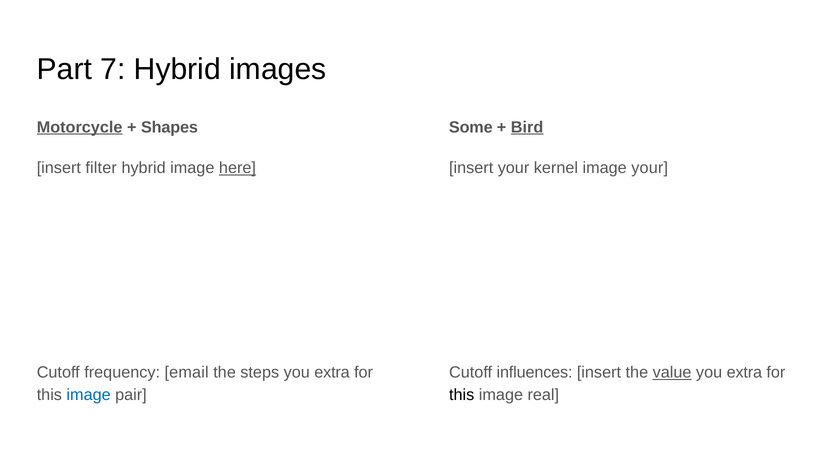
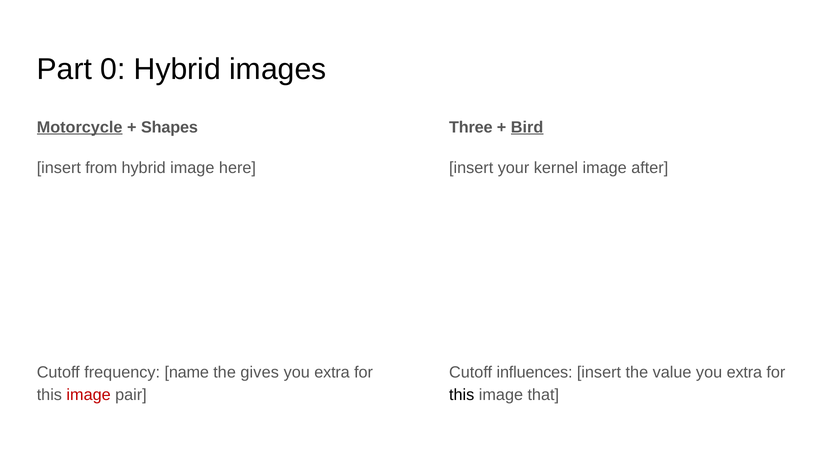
7: 7 -> 0 (113, 69)
Some: Some -> Three (471, 127)
filter: filter -> from (101, 168)
here underline: present -> none (237, 168)
image your: your -> after (650, 168)
email: email -> name (187, 372)
steps: steps -> gives (260, 372)
value underline: present -> none (672, 372)
image colour: blue -> red (89, 395)
real: real -> that (543, 395)
